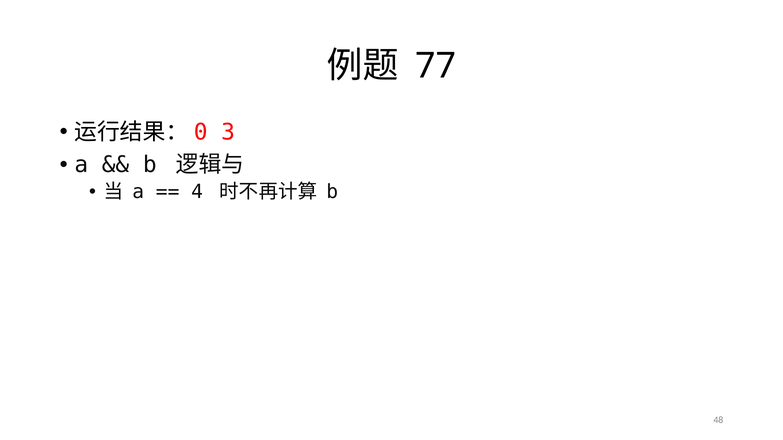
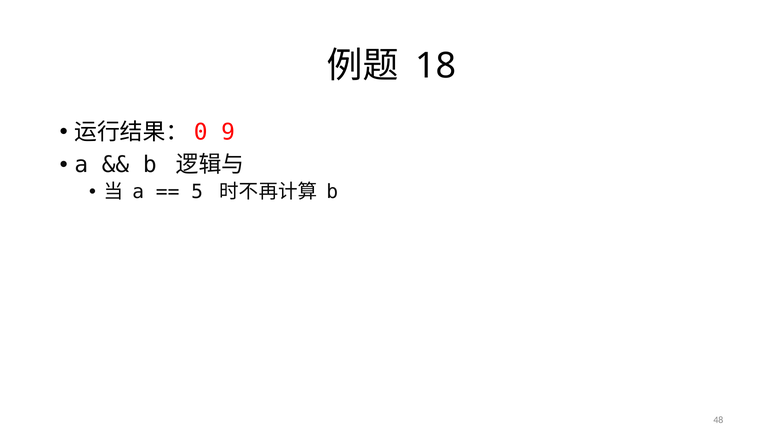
77: 77 -> 18 (436, 66)
3: 3 -> 9 (228, 132)
4: 4 -> 5 (197, 192)
